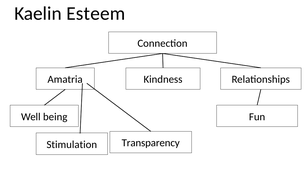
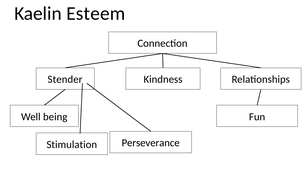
Amatria: Amatria -> Stender (65, 79)
Transparency: Transparency -> Perseverance (151, 143)
